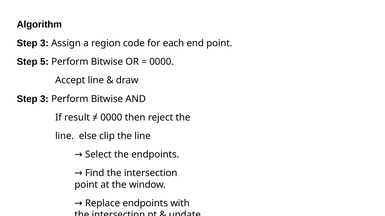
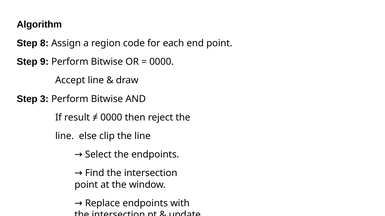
3: 3 -> 8 (44, 43)
5: 5 -> 9 (44, 62)
